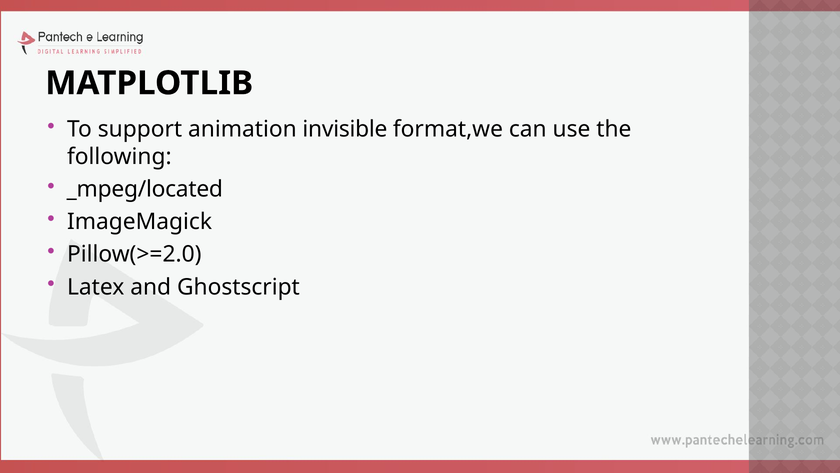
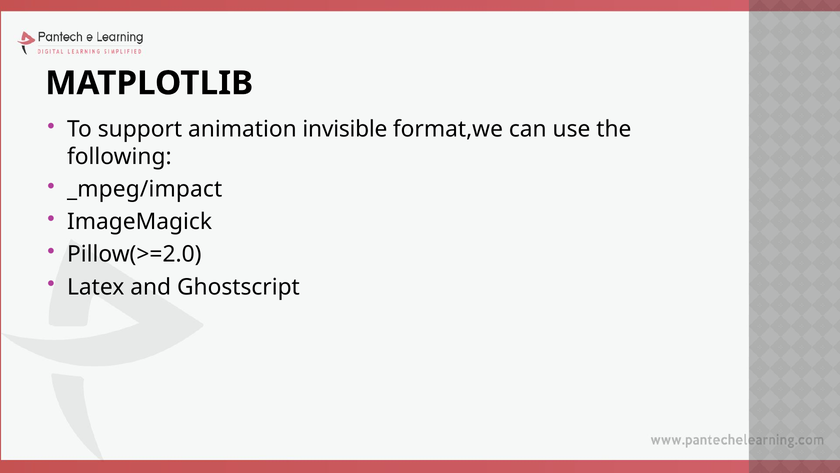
_mpeg/located: _mpeg/located -> _mpeg/impact (145, 189)
